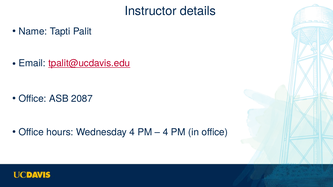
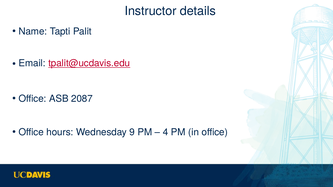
Wednesday 4: 4 -> 9 (132, 132)
